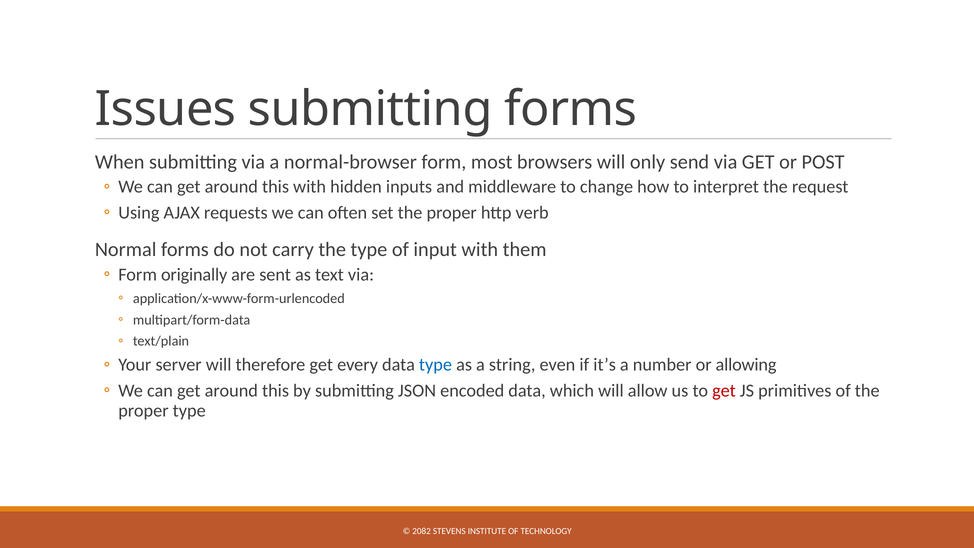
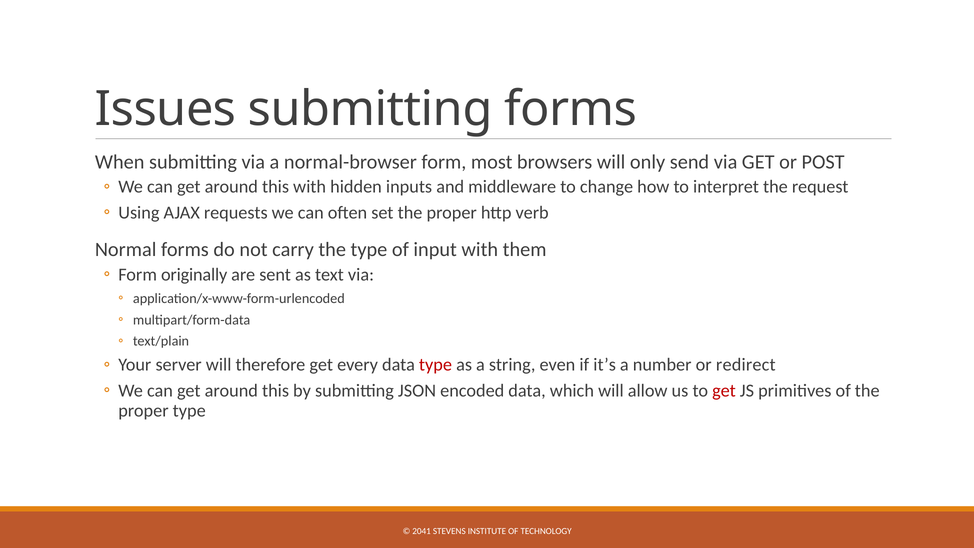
type colour: blue -> red (435, 365)
allowing: allowing -> redirect (746, 365)
2082: 2082 -> 2041 (422, 531)
